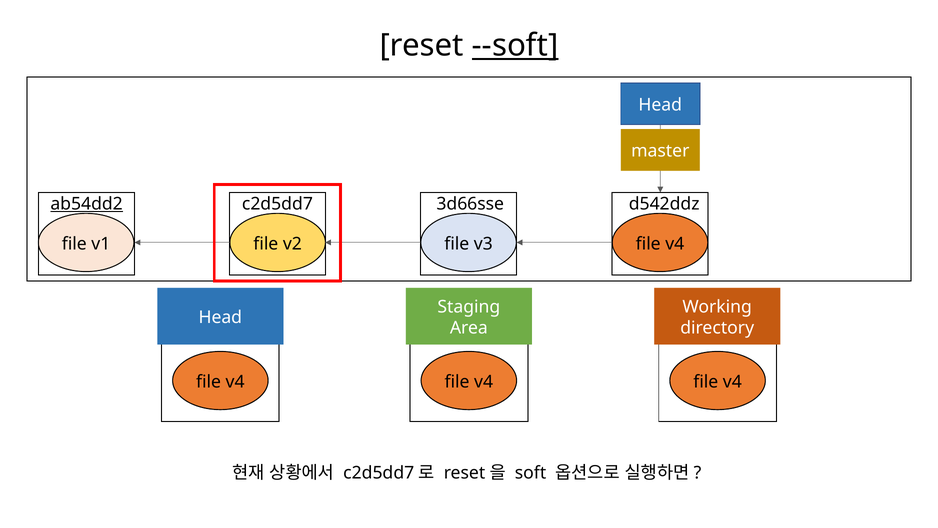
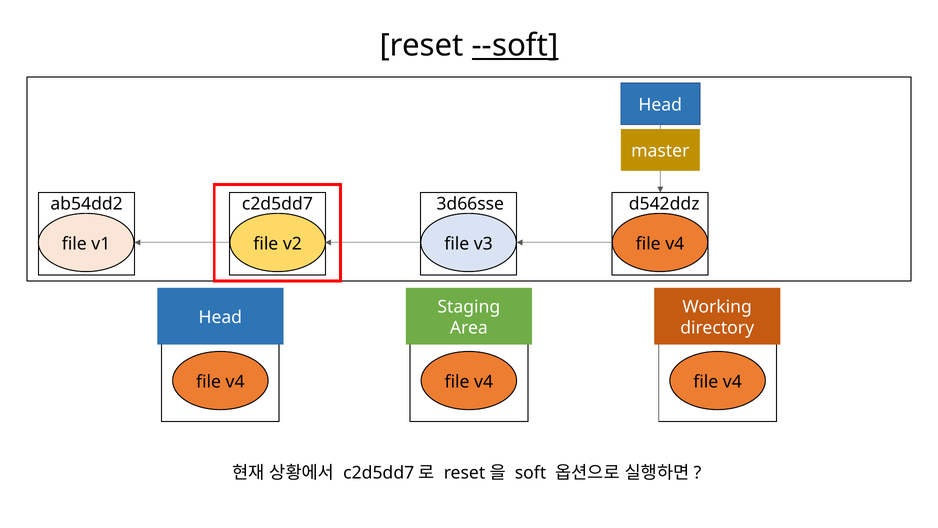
ab54dd2 underline: present -> none (87, 204)
